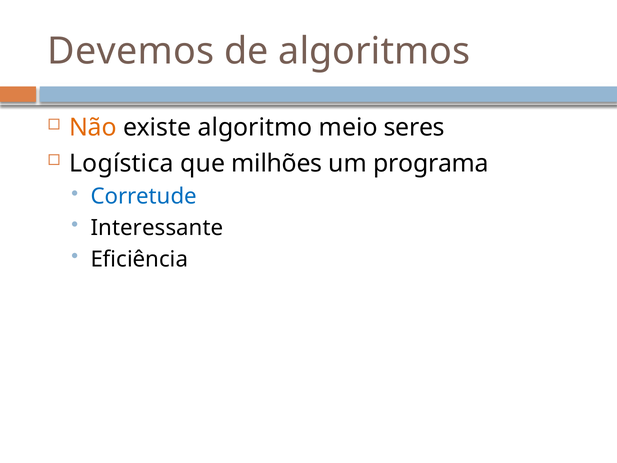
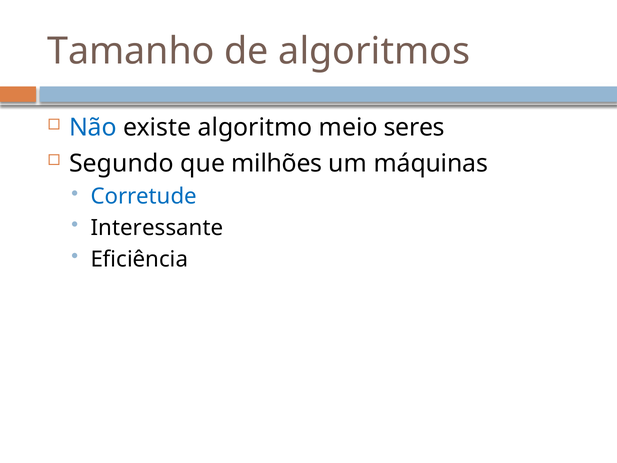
Devemos: Devemos -> Tamanho (131, 51)
Não colour: orange -> blue (93, 128)
Logística: Logística -> Segundo (121, 163)
programa: programa -> máquinas (431, 163)
